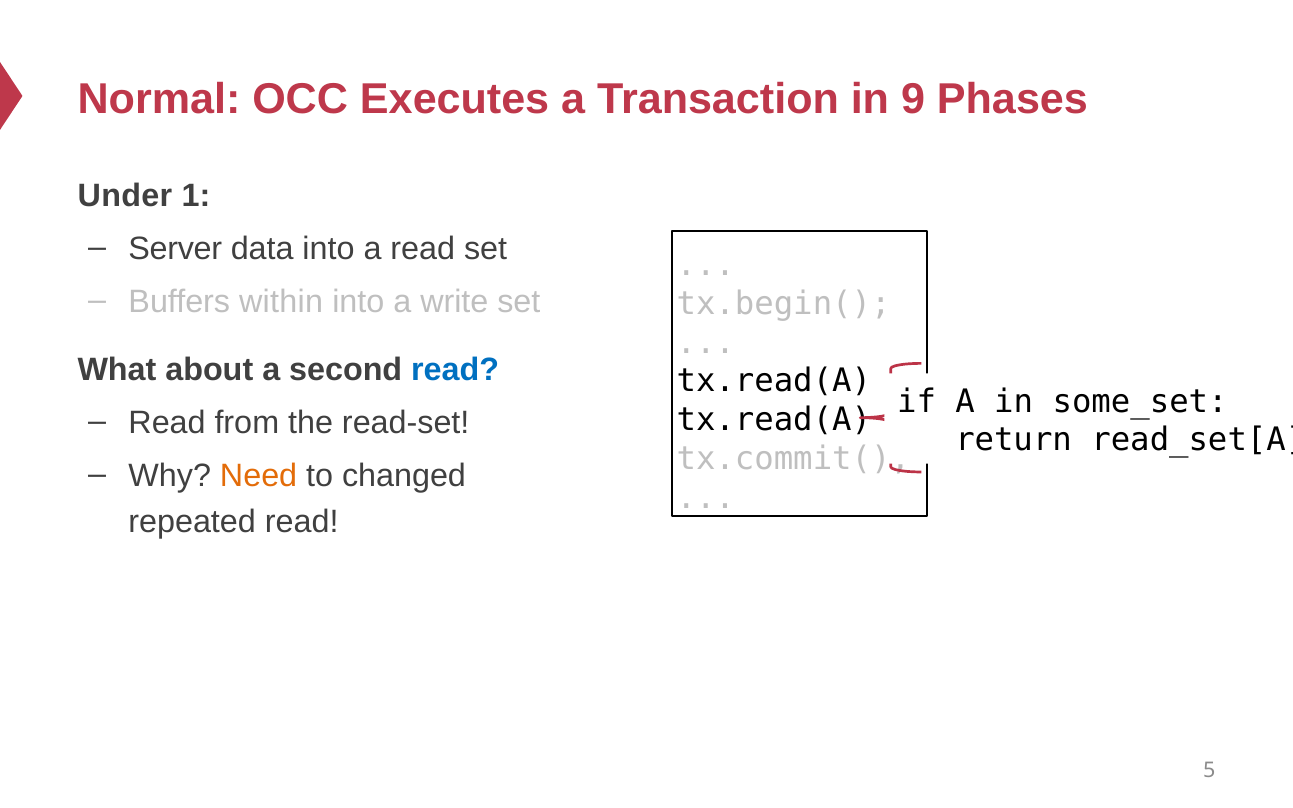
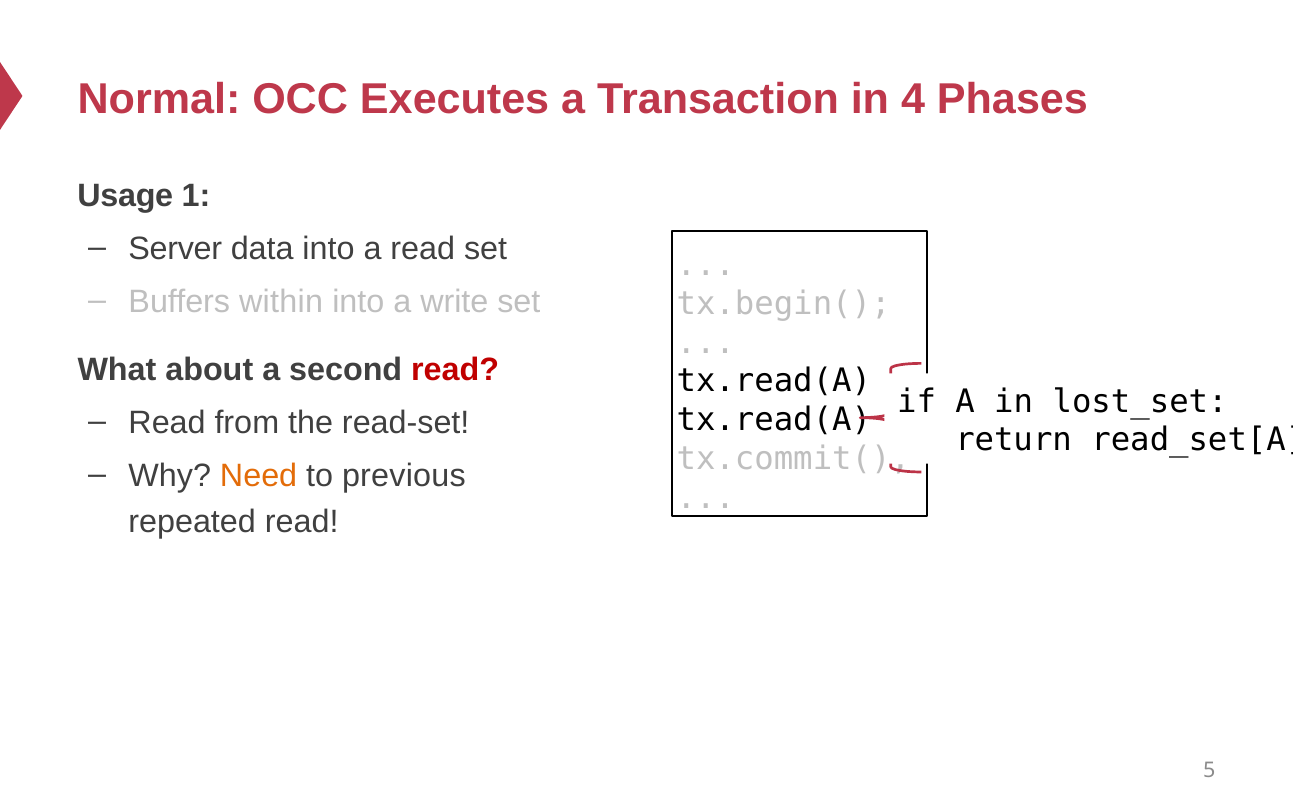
9: 9 -> 4 (913, 99)
Under: Under -> Usage (125, 196)
read colour: blue -> red (455, 370)
some_set: some_set -> lost_set (1140, 401)
changed: changed -> previous (404, 476)
